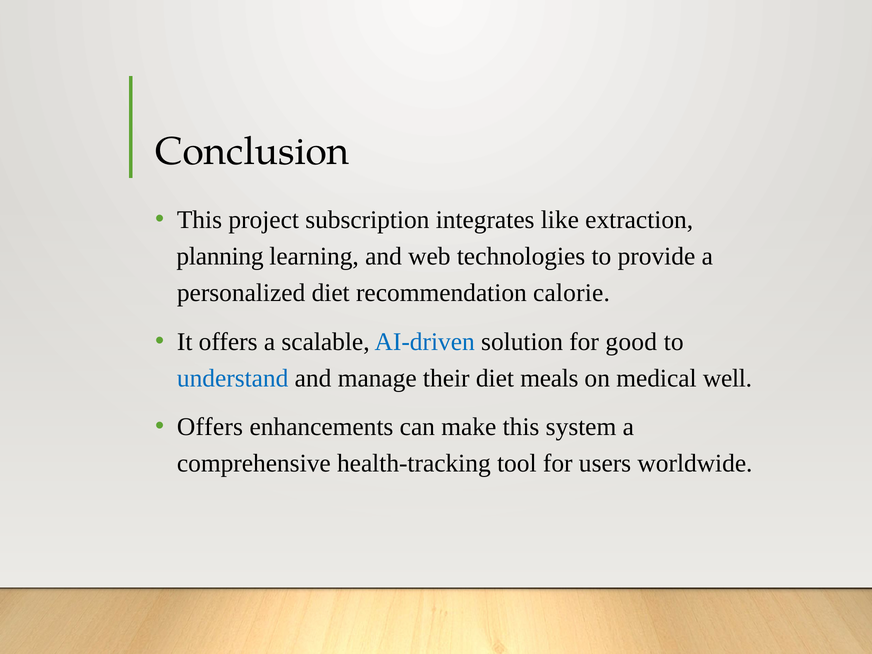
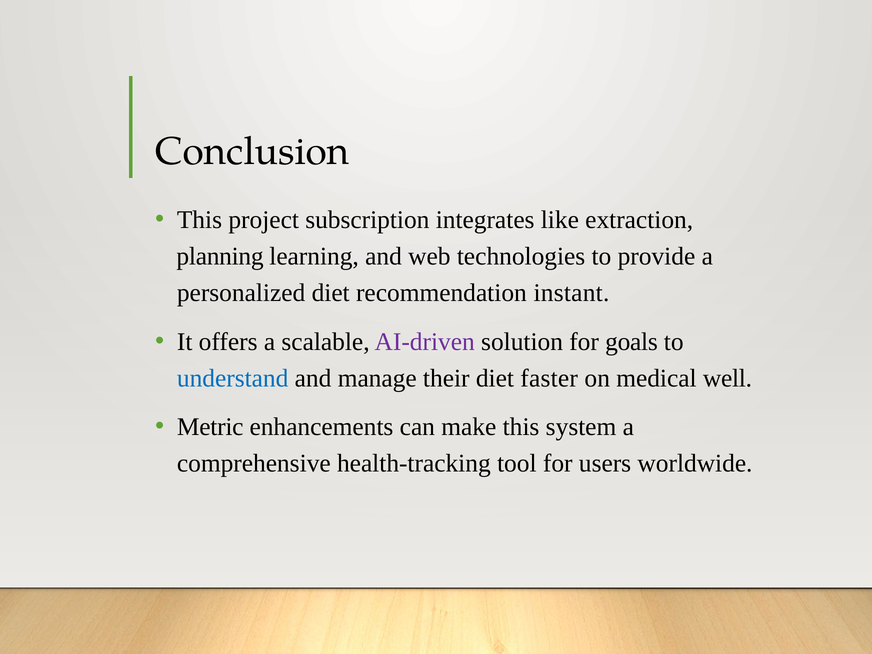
calorie: calorie -> instant (571, 293)
AI-driven colour: blue -> purple (425, 342)
good: good -> goals (631, 342)
meals: meals -> faster (549, 378)
Offers: Offers -> Metric (210, 427)
